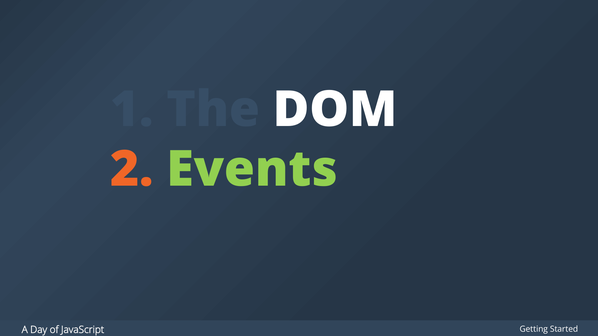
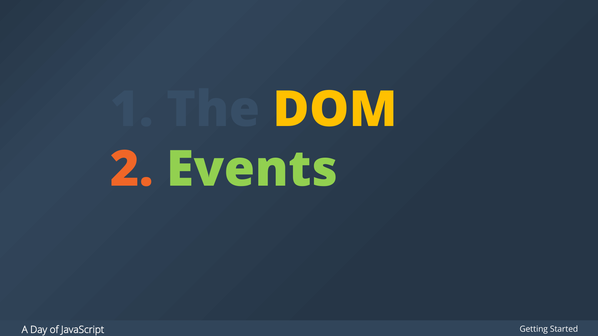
DOM colour: white -> yellow (335, 110)
